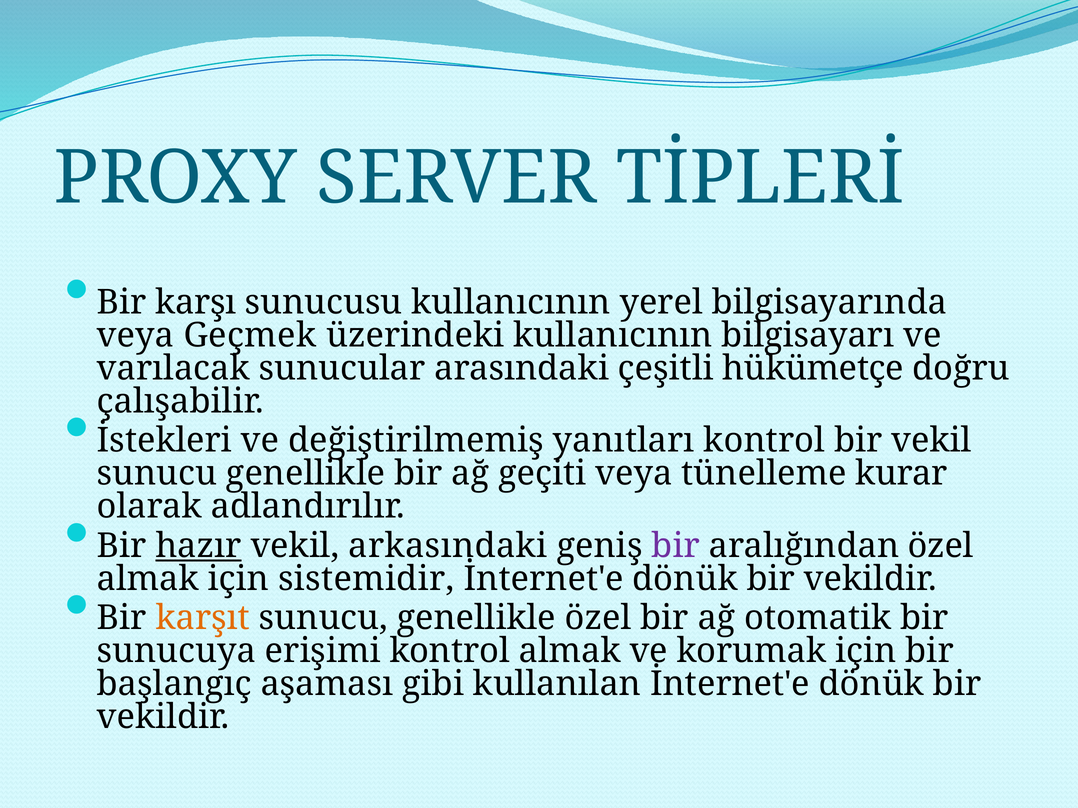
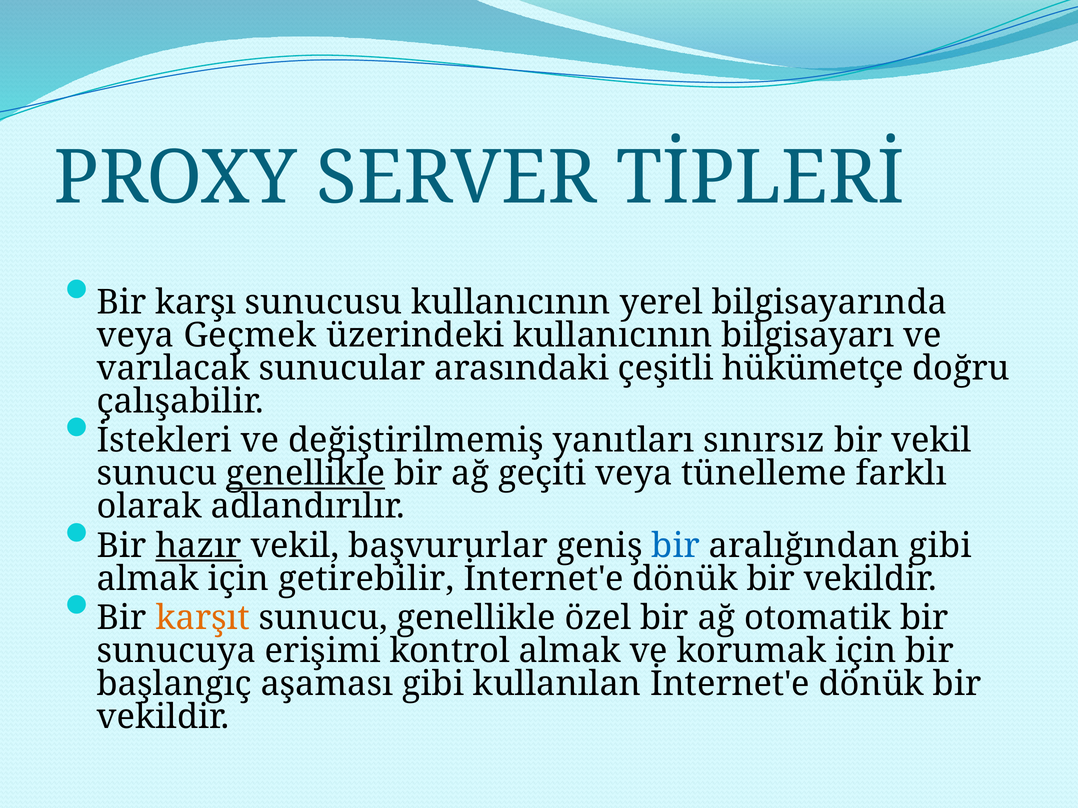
yanıtları kontrol: kontrol -> sınırsız (764, 441)
genellikle underline: none -> present (306, 474)
kurar: kurar -> farklı (901, 474)
arkasındaki: arkasındaki -> başvururlar (448, 546)
bir colour: purple -> blue (676, 546)
aralığından özel: özel -> gibi (940, 546)
sistemidir: sistemidir -> getirebilir (366, 579)
